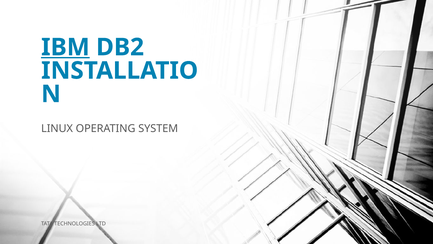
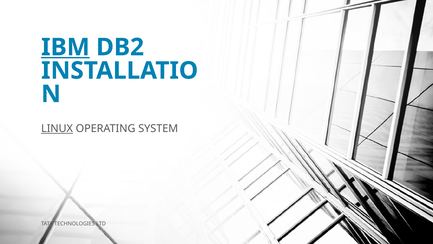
LINUX underline: none -> present (57, 128)
